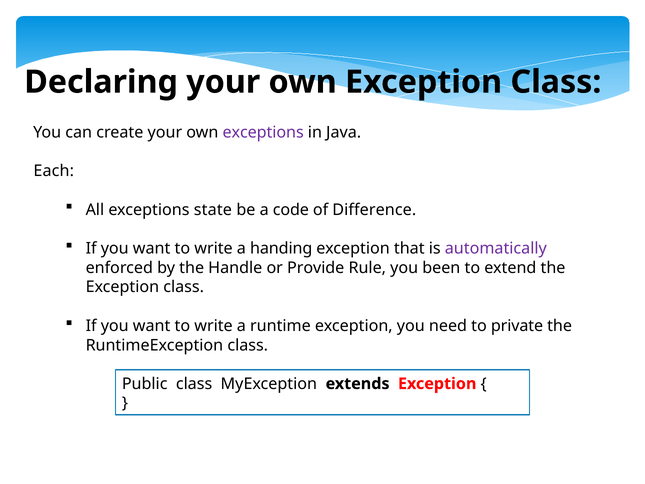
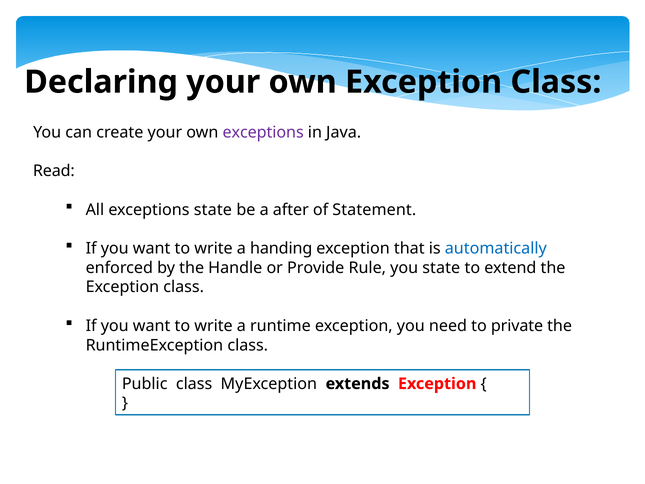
Each: Each -> Read (54, 171)
code: code -> after (291, 210)
Difference: Difference -> Statement (374, 210)
automatically colour: purple -> blue (496, 248)
you been: been -> state (441, 268)
